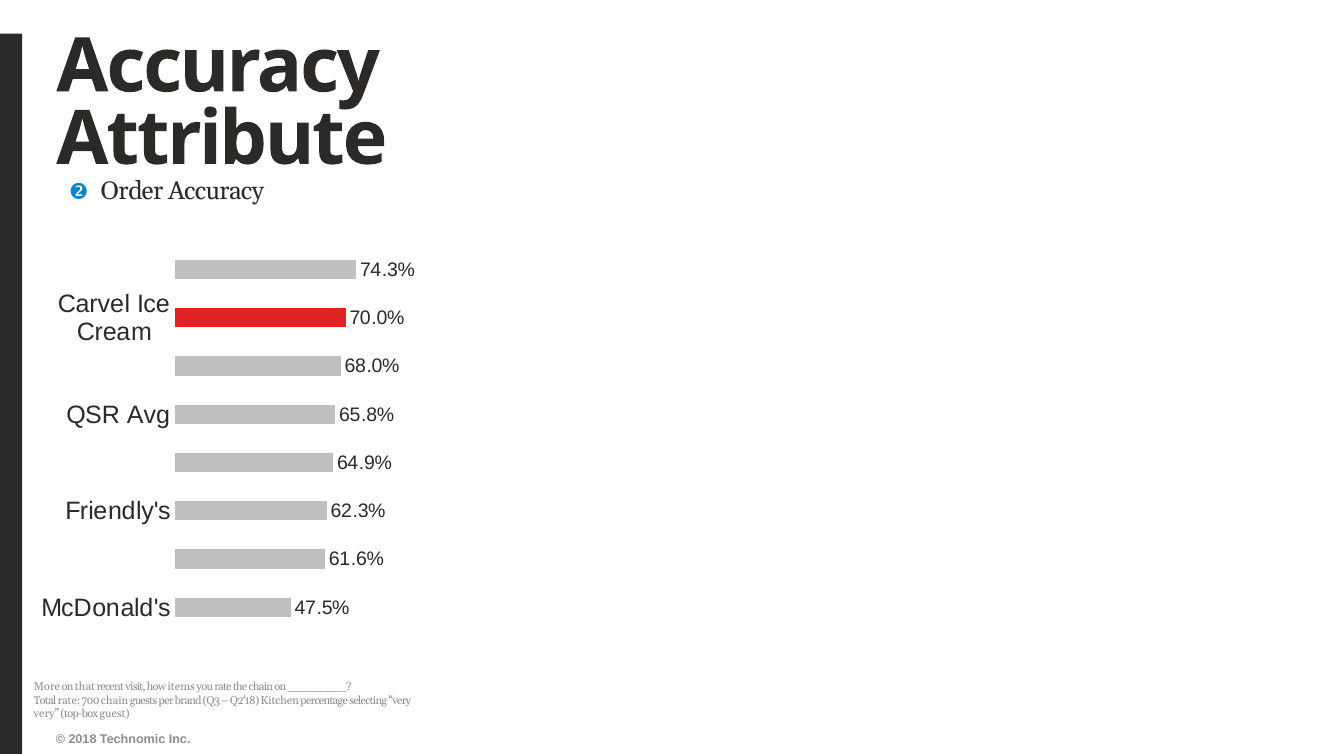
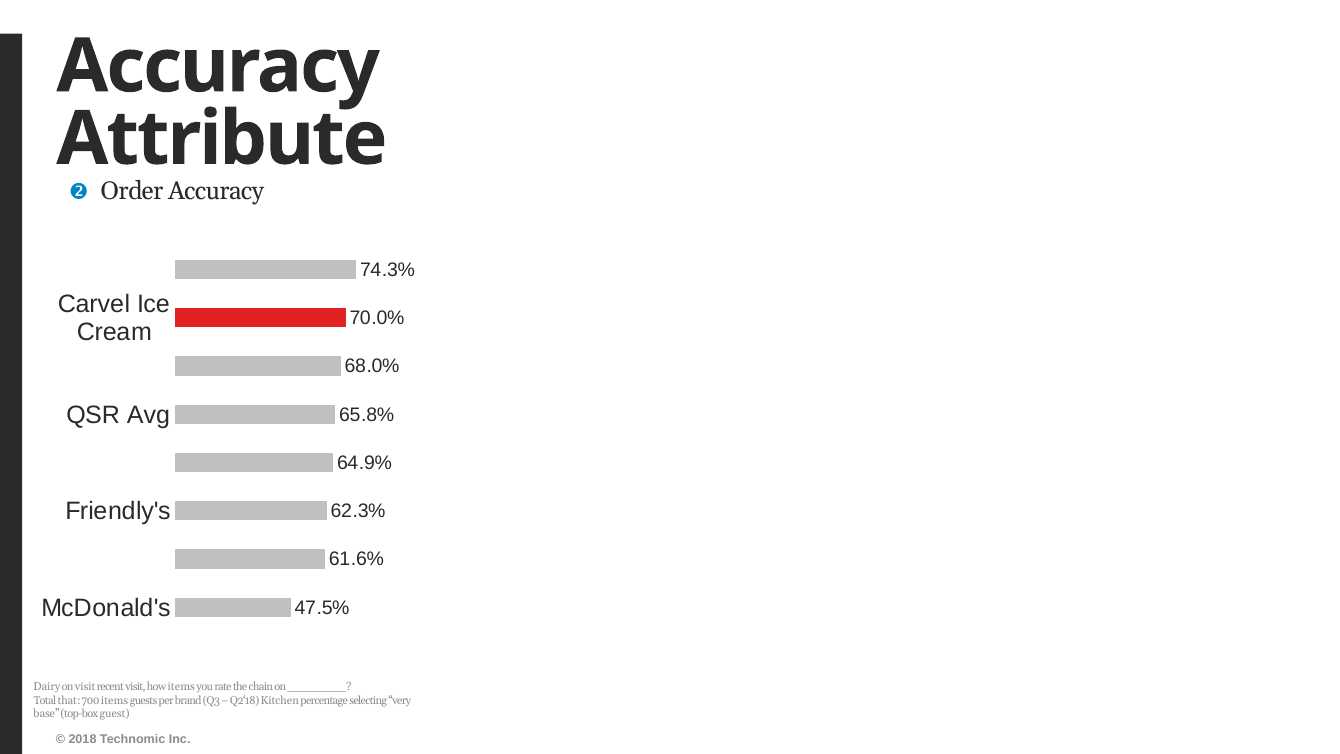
More: More -> Dairy (47, 687)
on that: that -> visit (85, 687)
Total rate: rate -> that (69, 700)
700 chain: chain -> items (115, 700)
very: very -> base (46, 714)
